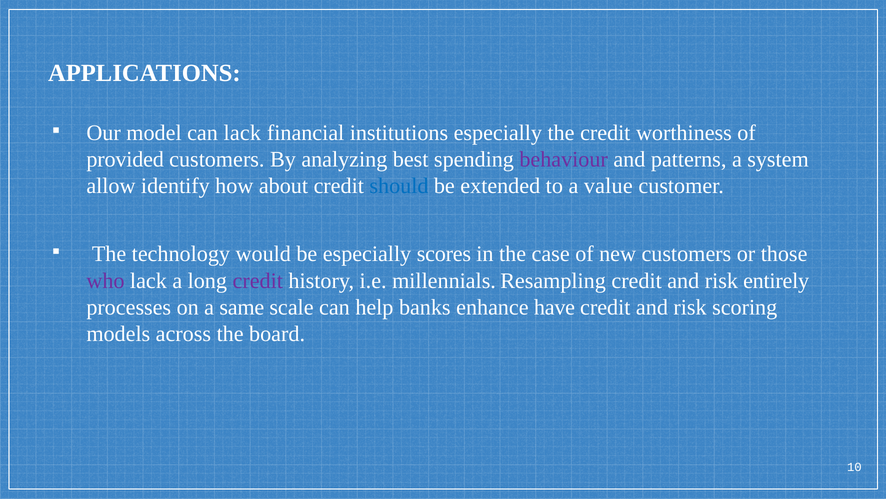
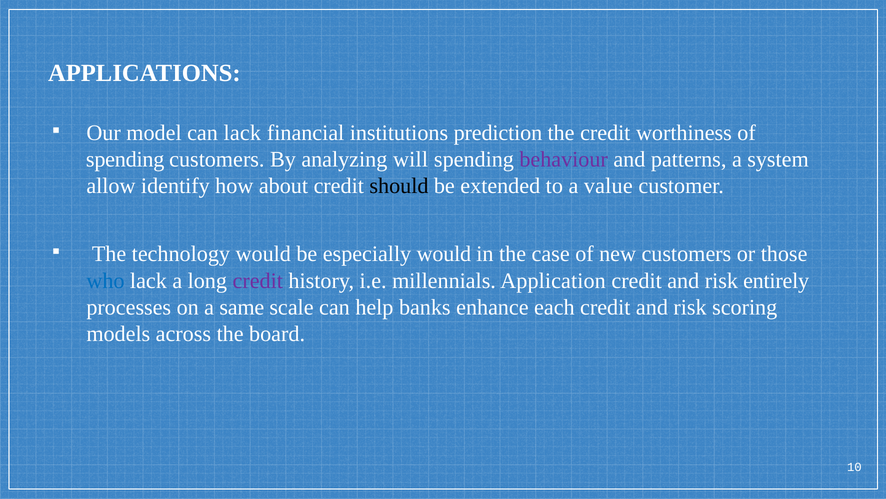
institutions especially: especially -> prediction (498, 133)
provided: provided -> spending (125, 159)
best: best -> will (411, 159)
should colour: blue -> black (399, 186)
especially scores: scores -> would (444, 254)
who colour: purple -> blue (105, 280)
Resampling: Resampling -> Application (553, 280)
have: have -> each (554, 307)
